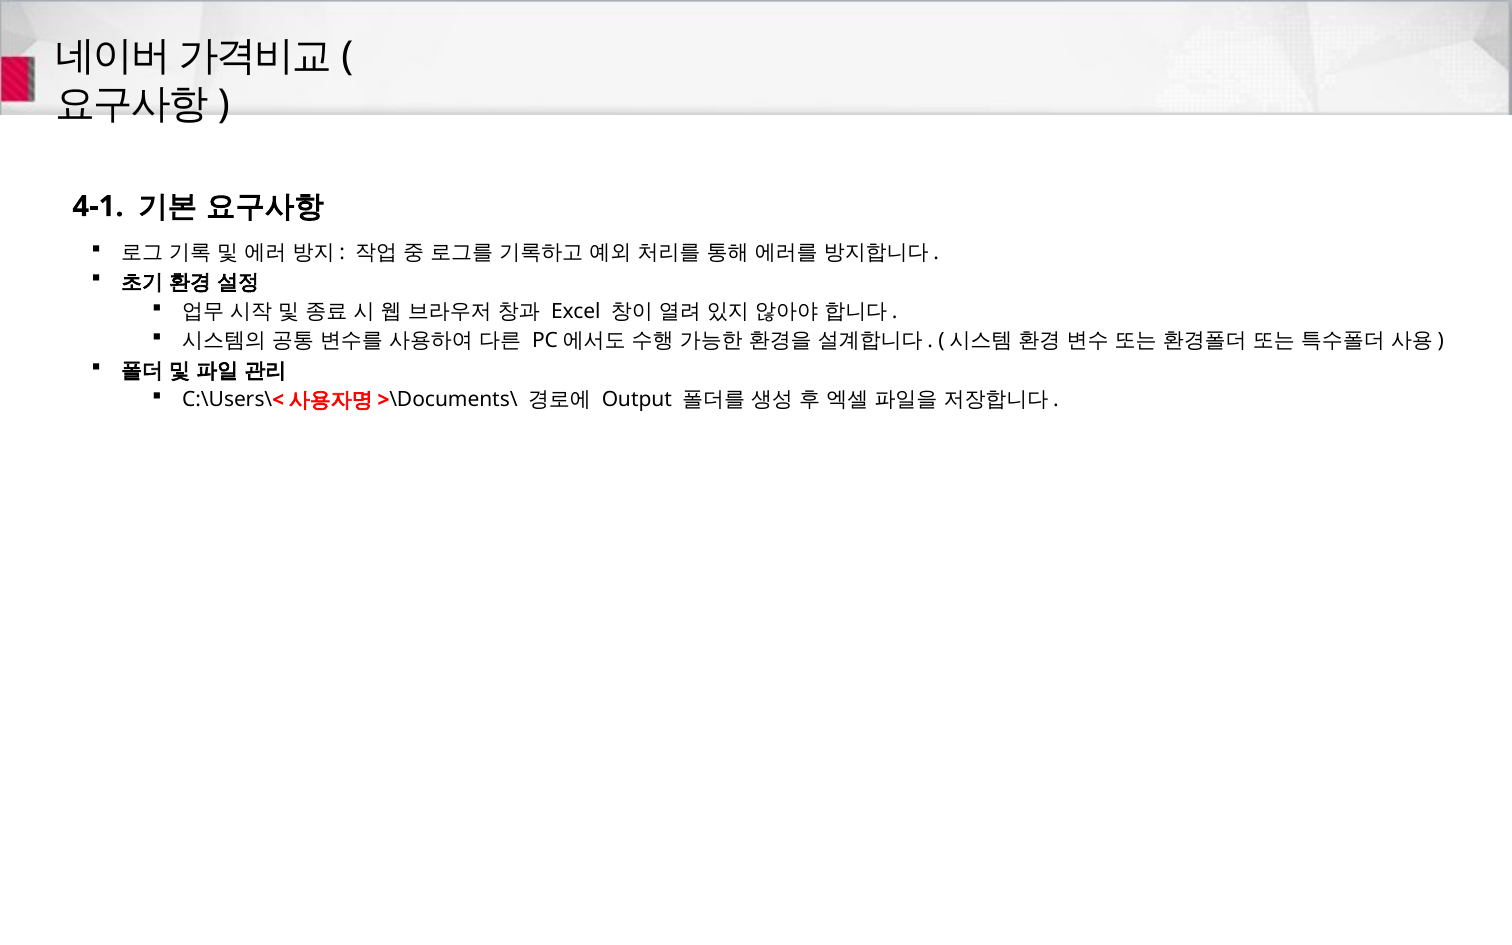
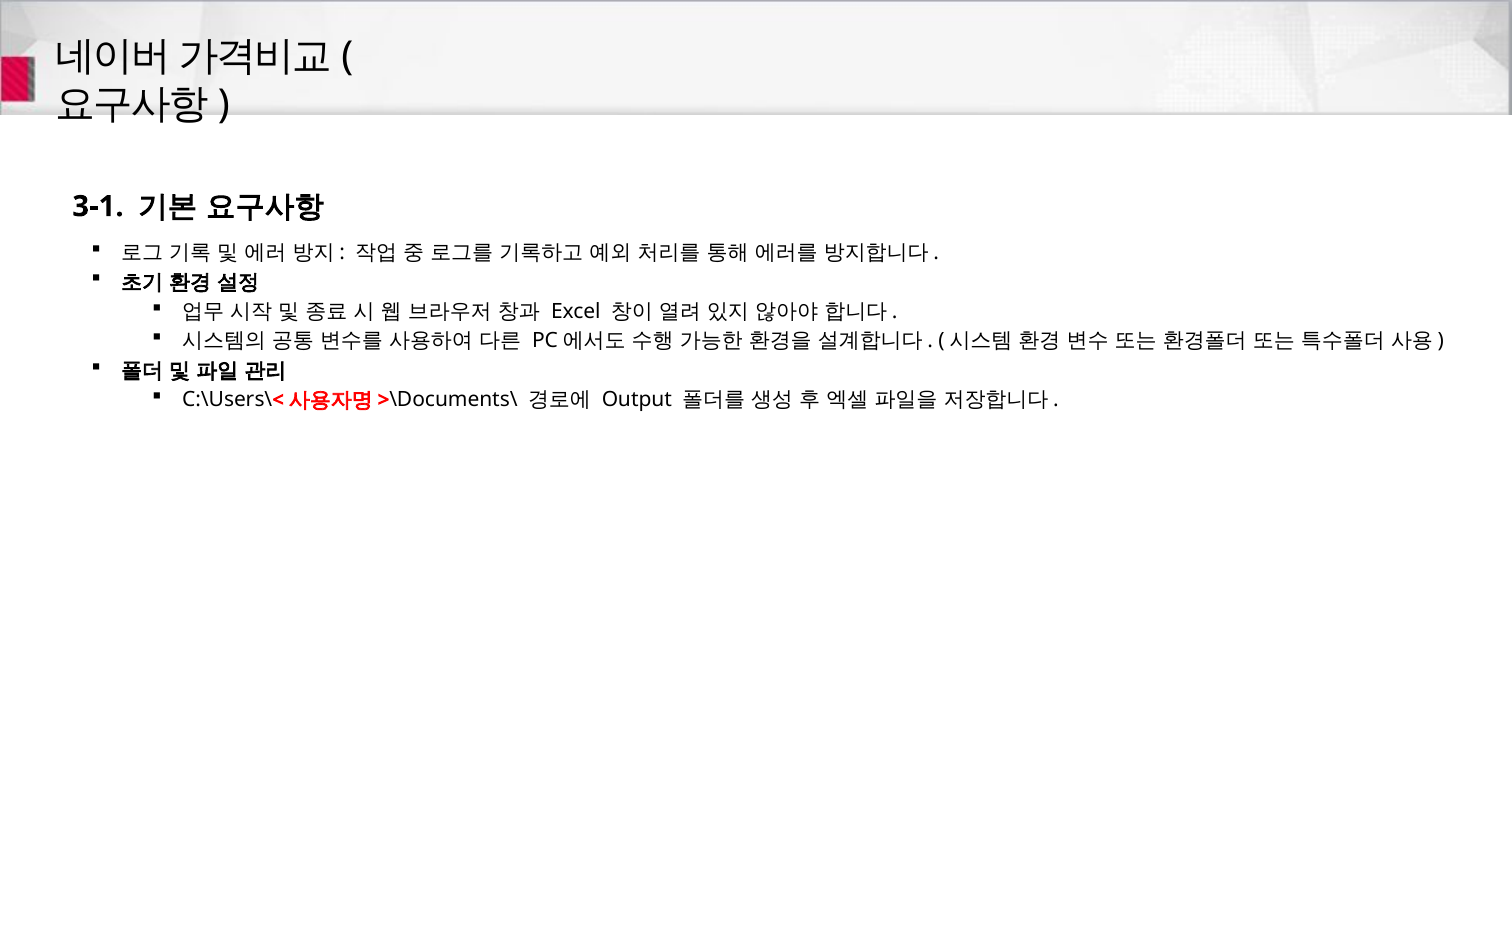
4-1: 4-1 -> 3-1 (98, 206)
